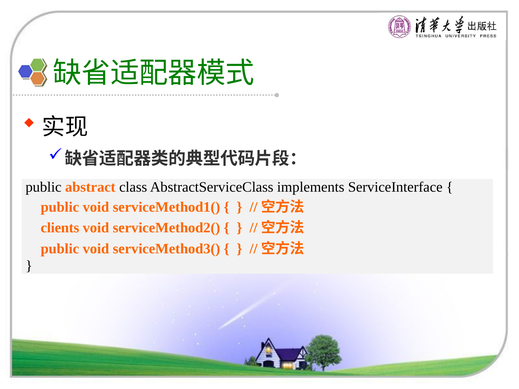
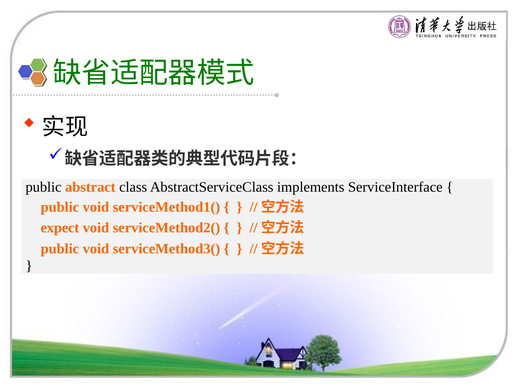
clients: clients -> expect (60, 228)
